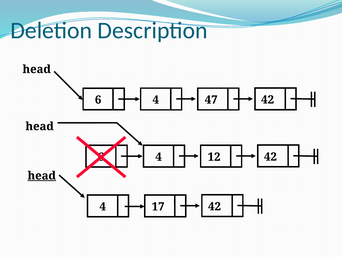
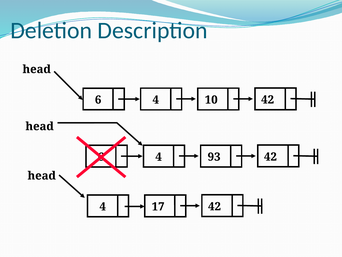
47: 47 -> 10 (211, 100)
12: 12 -> 93 (214, 157)
head underline: present -> none (42, 175)
